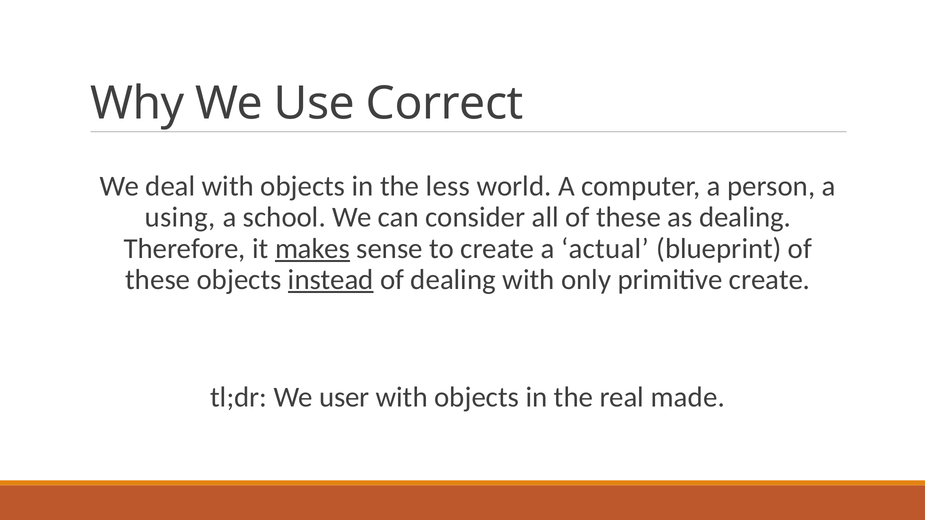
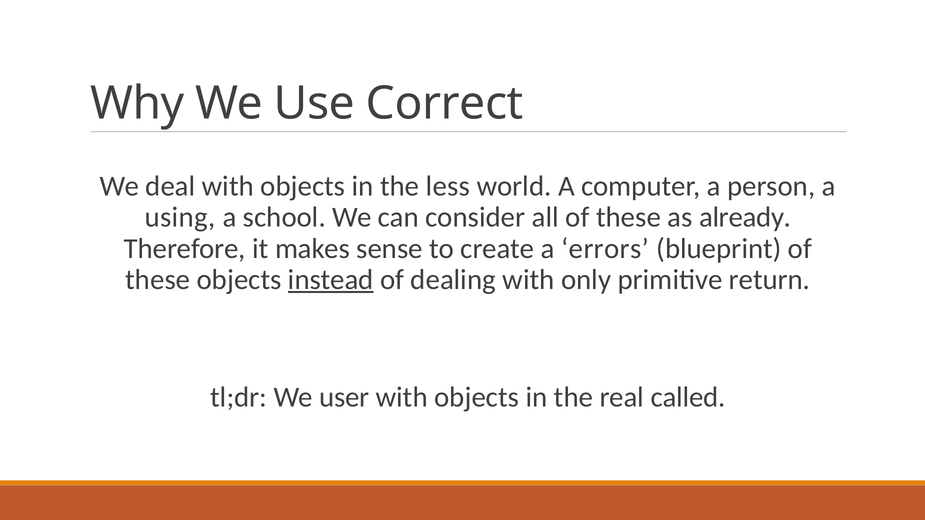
as dealing: dealing -> already (745, 217)
makes underline: present -> none (312, 249)
actual: actual -> errors (605, 249)
primitive create: create -> return (770, 280)
made: made -> called (688, 397)
